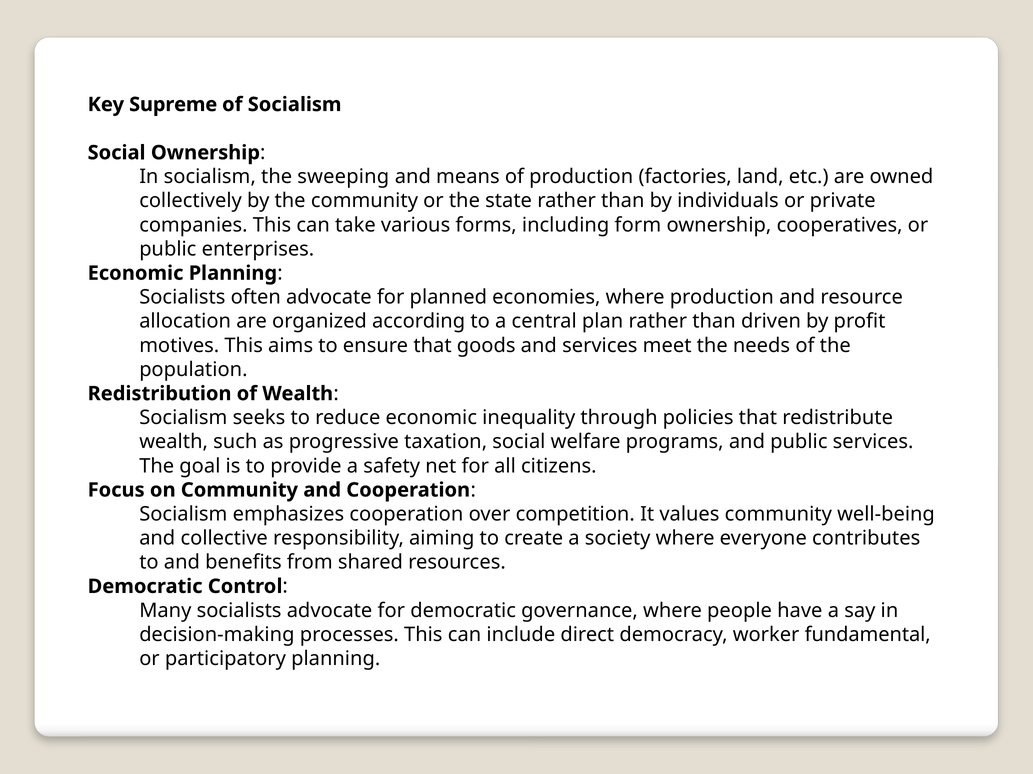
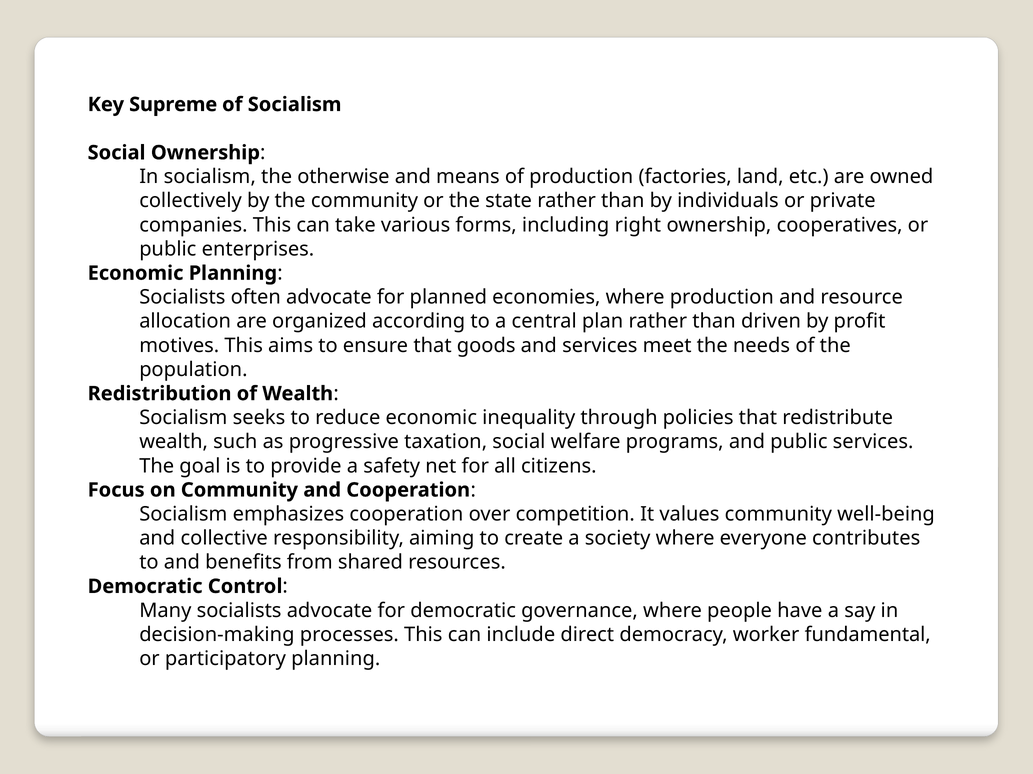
sweeping: sweeping -> otherwise (343, 177)
form: form -> right (638, 225)
